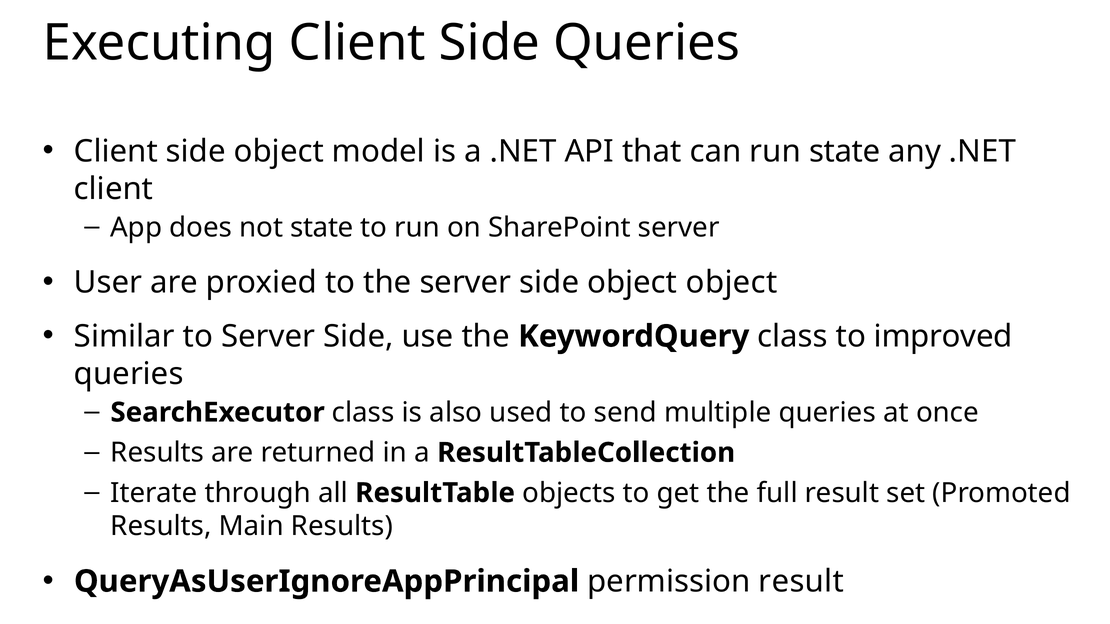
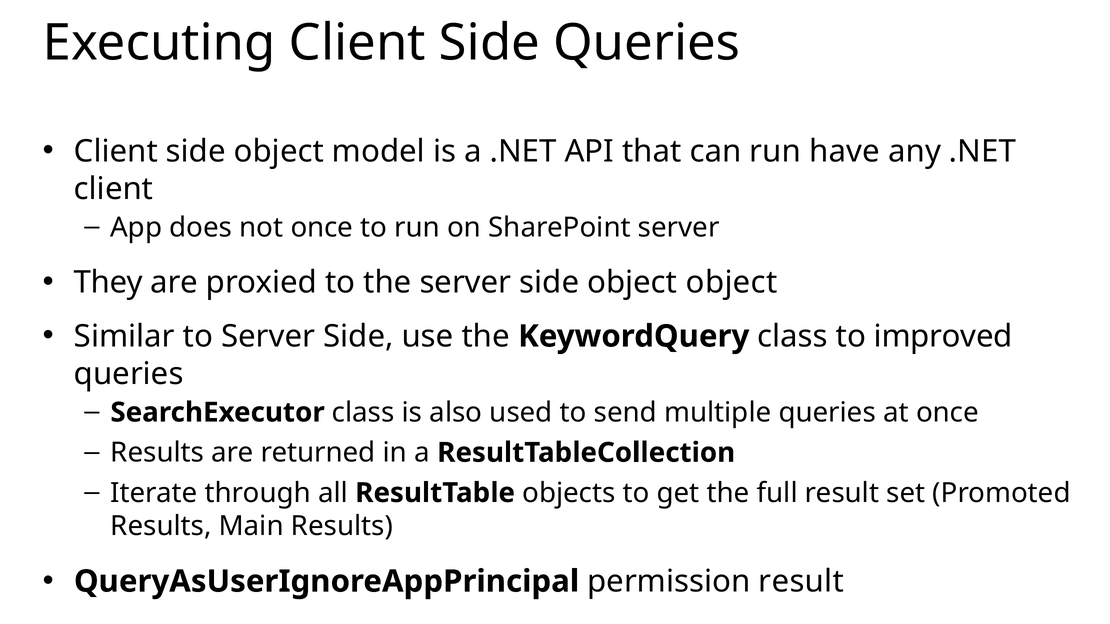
run state: state -> have (844, 151)
not state: state -> once (322, 228)
User: User -> They (108, 283)
